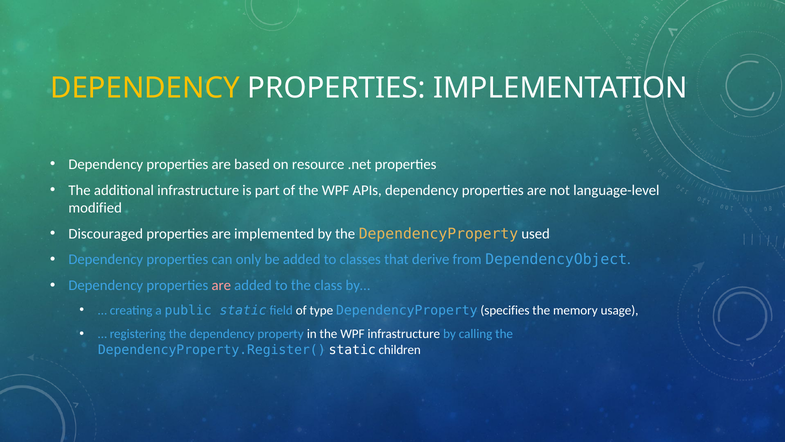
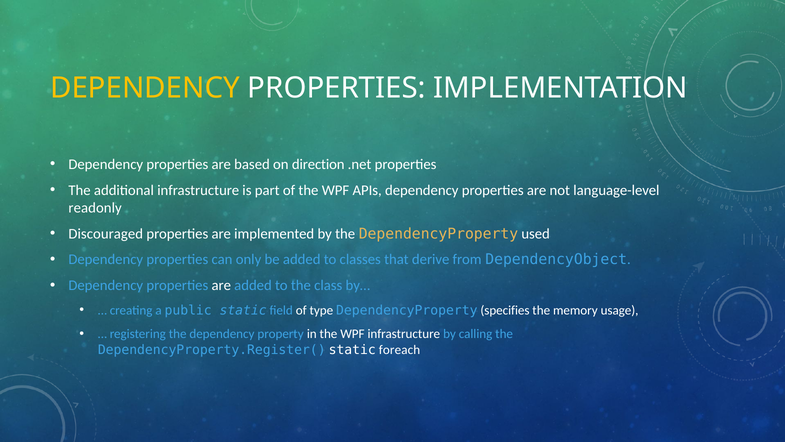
resource: resource -> direction (318, 164)
modified: modified -> readonly (95, 208)
are colour: pink -> white (221, 285)
children: children -> foreach (400, 350)
